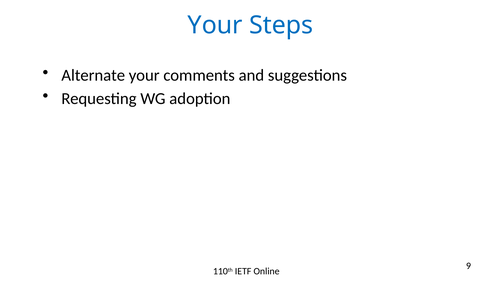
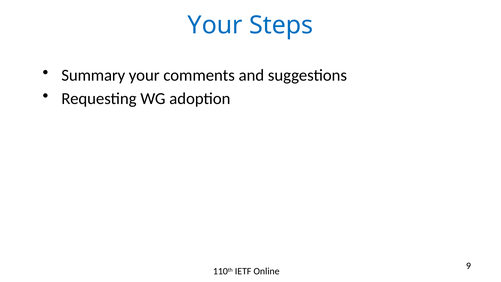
Alternate: Alternate -> Summary (93, 75)
